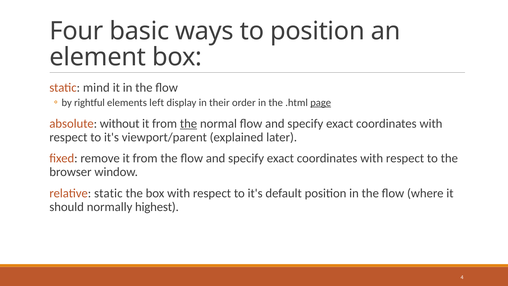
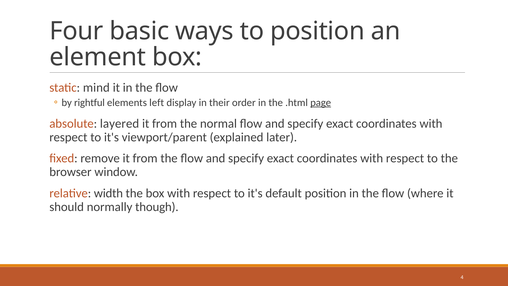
without: without -> layered (120, 123)
the underline: present -> none (189, 123)
relative static: static -> width (108, 193)
highest: highest -> though (157, 207)
